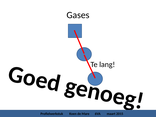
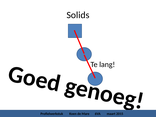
Gases: Gases -> Solids (78, 15)
